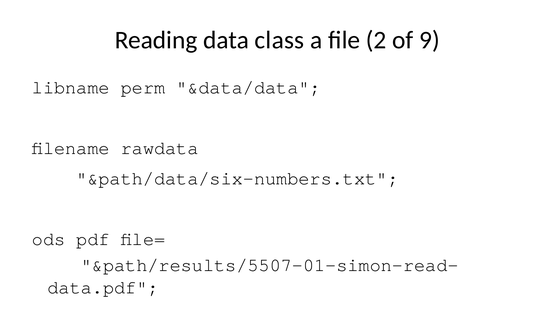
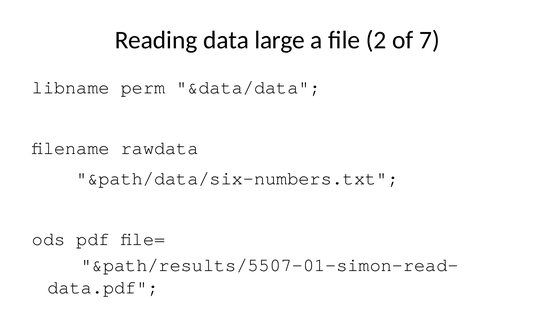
class: class -> large (280, 40)
9: 9 -> 7 (429, 40)
